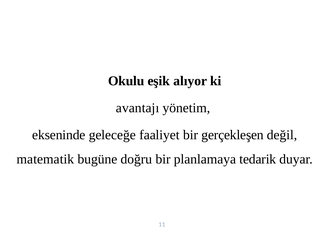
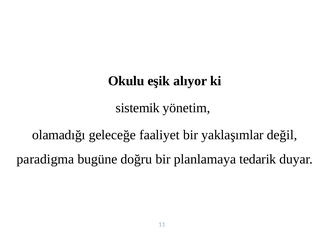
avantajı: avantajı -> sistemik (138, 108)
ekseninde: ekseninde -> olamadığı (59, 135)
gerçekleşen: gerçekleşen -> yaklaşımlar (233, 135)
matematik: matematik -> paradigma (45, 159)
